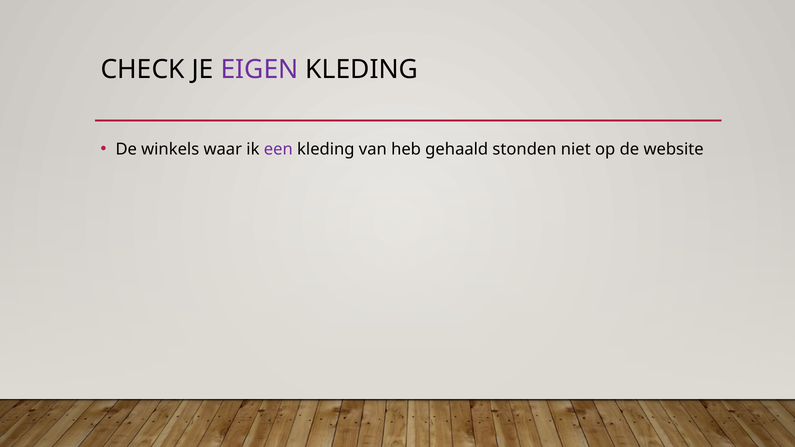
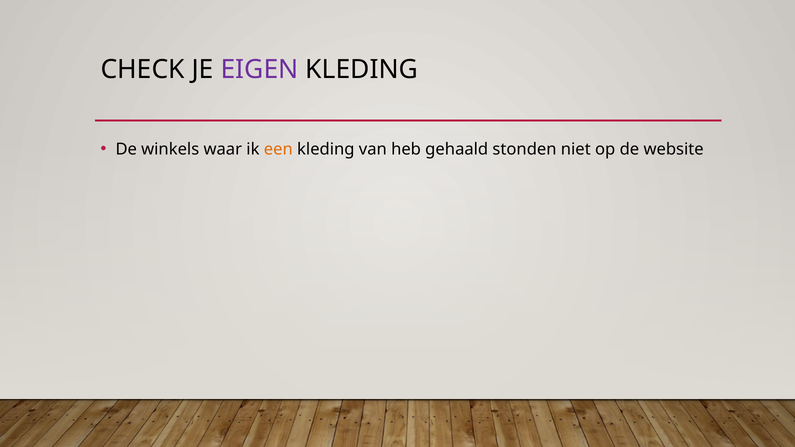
een colour: purple -> orange (278, 149)
